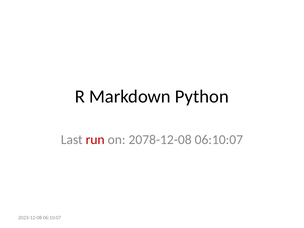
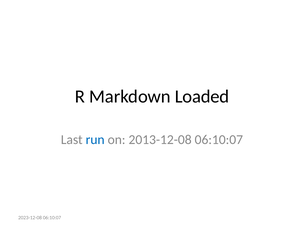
Python: Python -> Loaded (202, 97)
run colour: red -> blue (95, 140)
2078-12-08: 2078-12-08 -> 2013-12-08 (160, 140)
